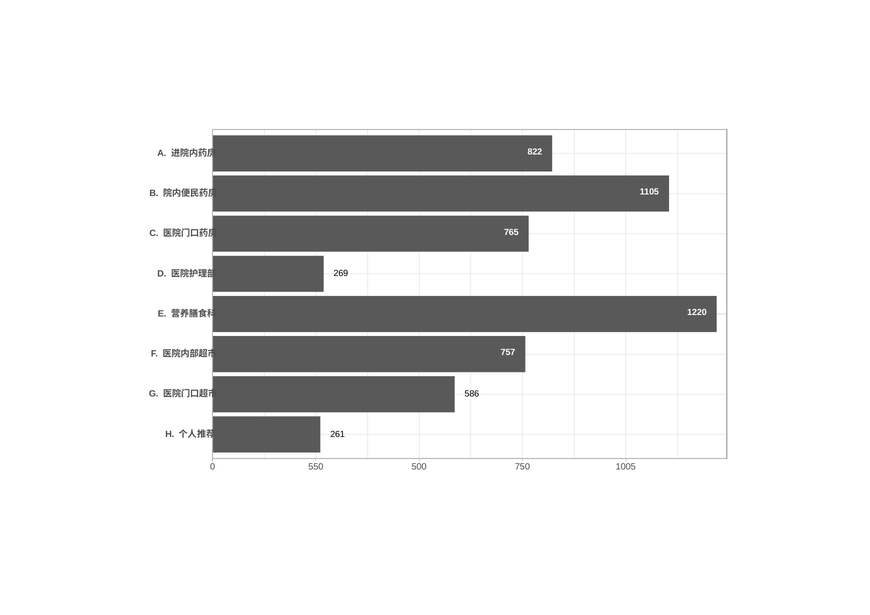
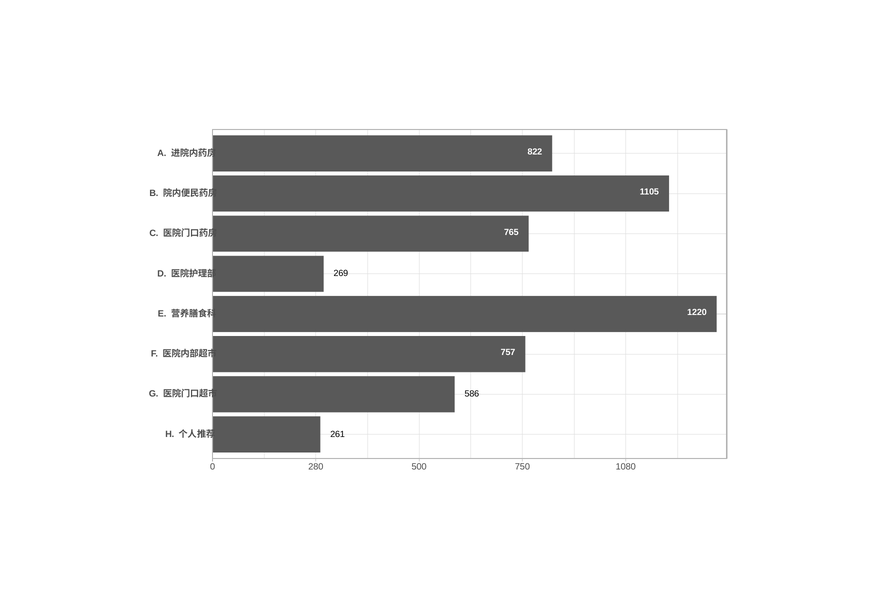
550: 550 -> 280 (316, 467)
1005: 1005 -> 1080 (626, 467)
